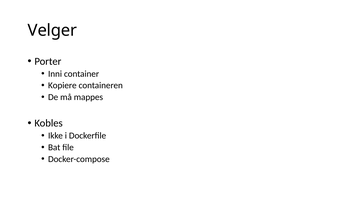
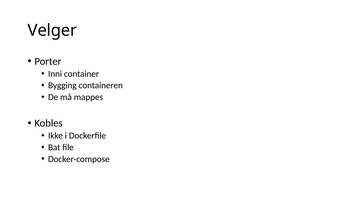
Kopiere: Kopiere -> Bygging (62, 86)
